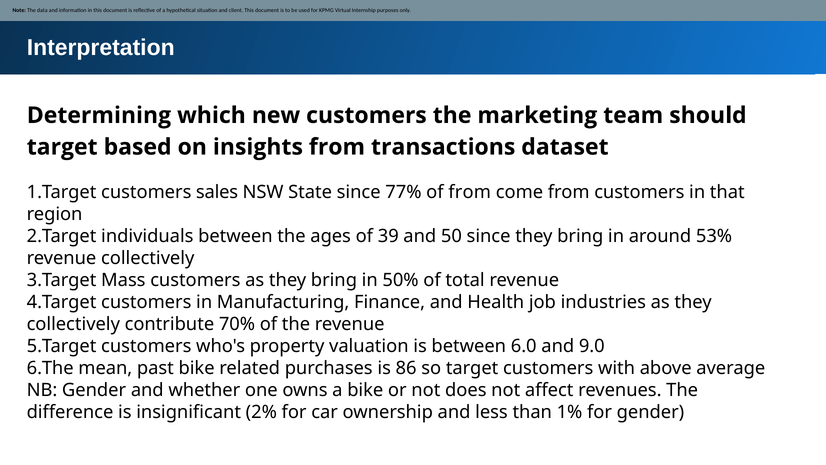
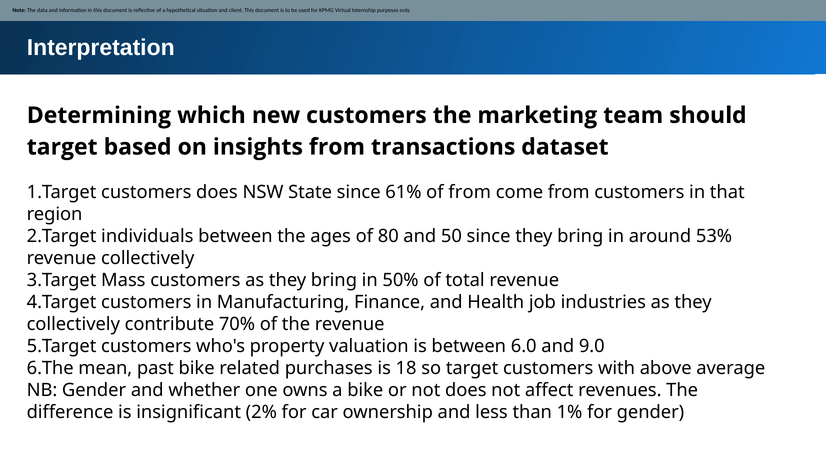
customers sales: sales -> does (217, 192)
77%: 77% -> 61% (403, 192)
39: 39 -> 80 (388, 236)
86: 86 -> 18 (406, 368)
